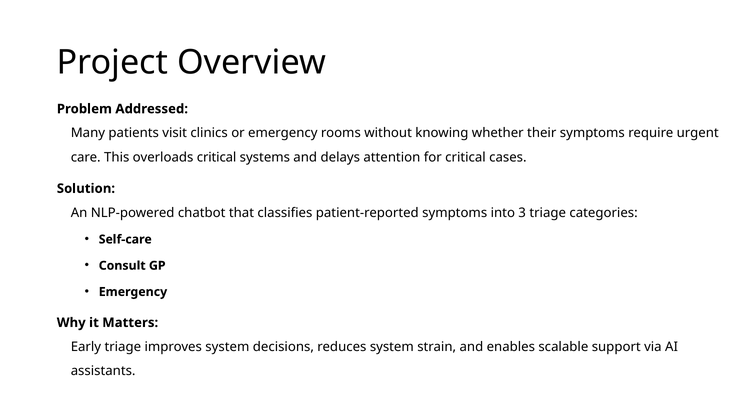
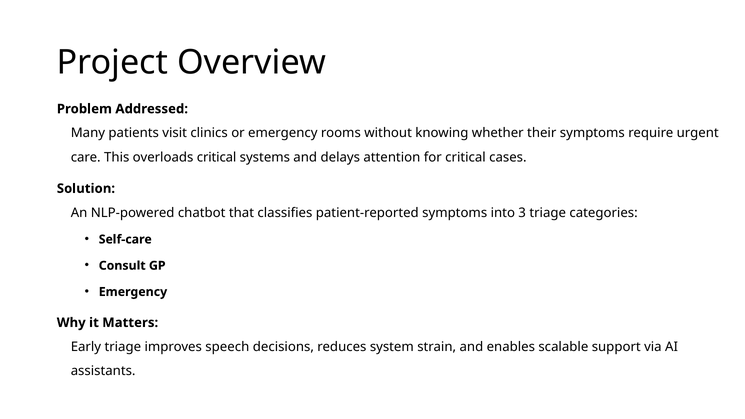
improves system: system -> speech (227, 347)
